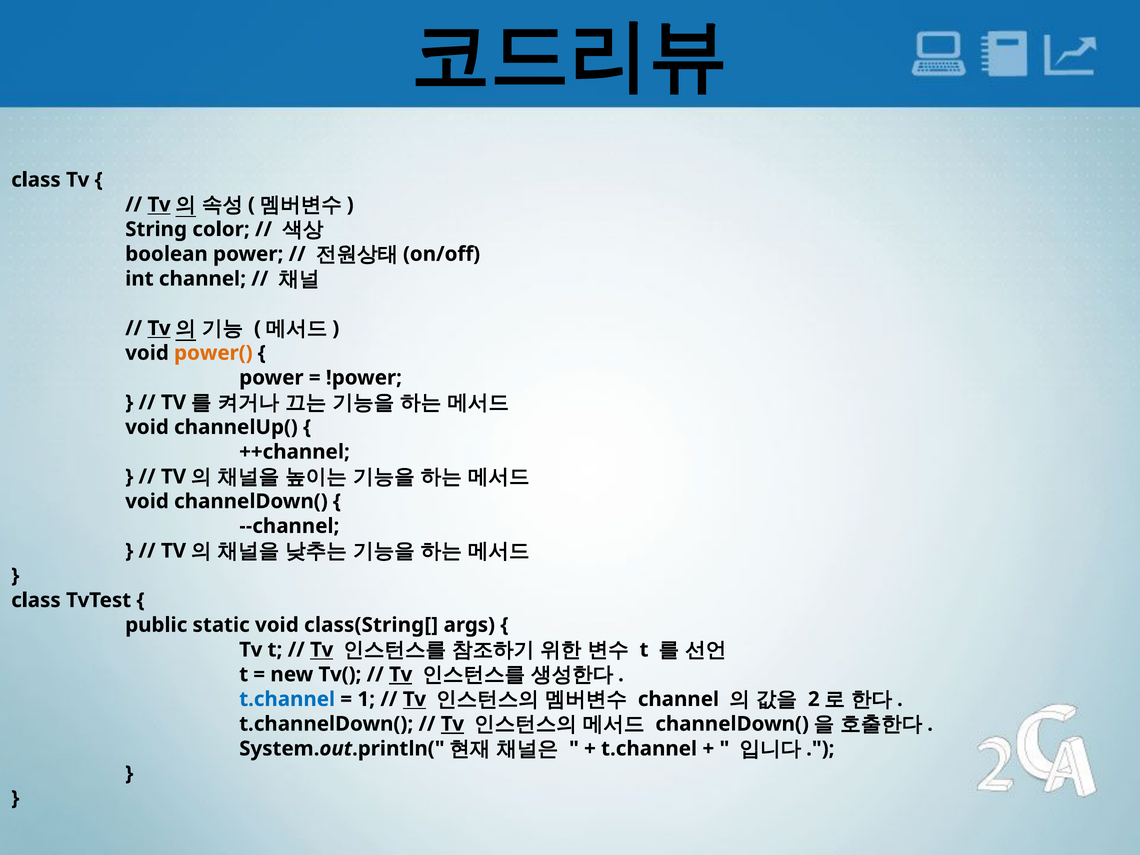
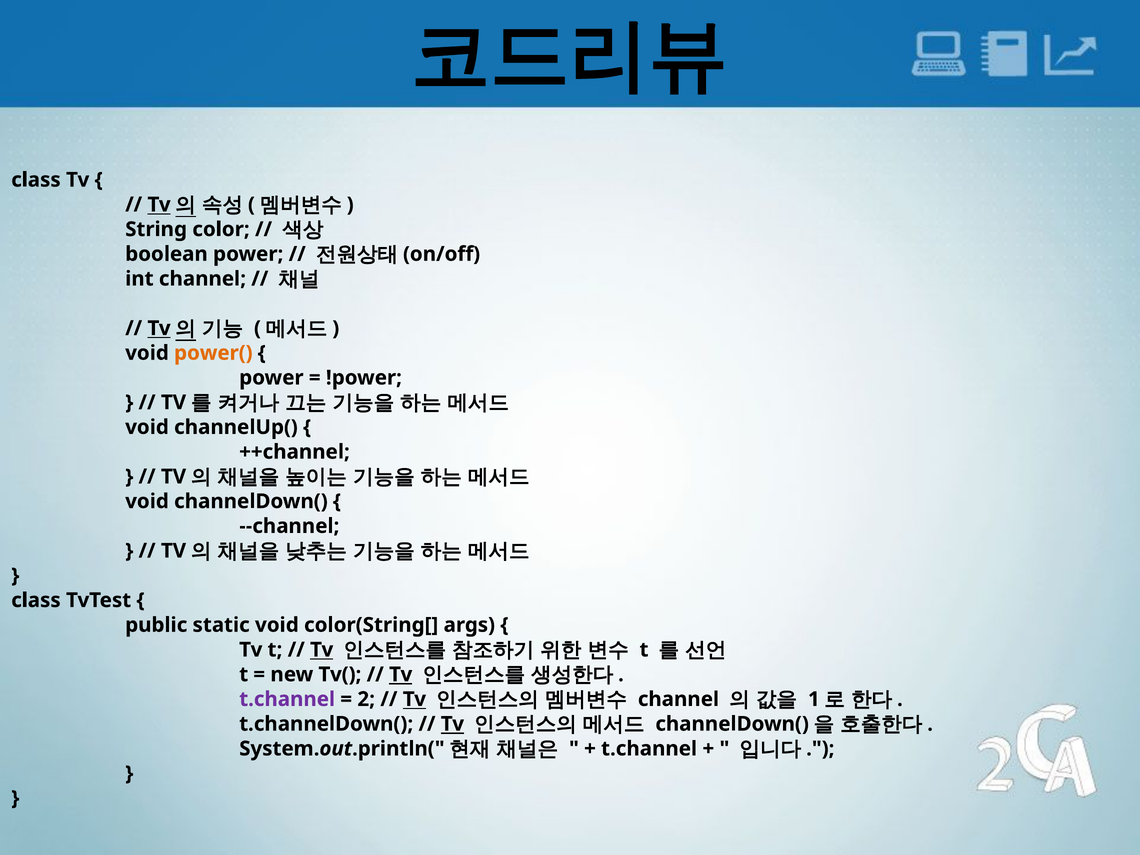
class(String[: class(String[ -> color(String[ (371, 625)
t.channel colour: blue -> purple (287, 699)
1: 1 -> 2 (366, 699)
2: 2 -> 1 (814, 699)
